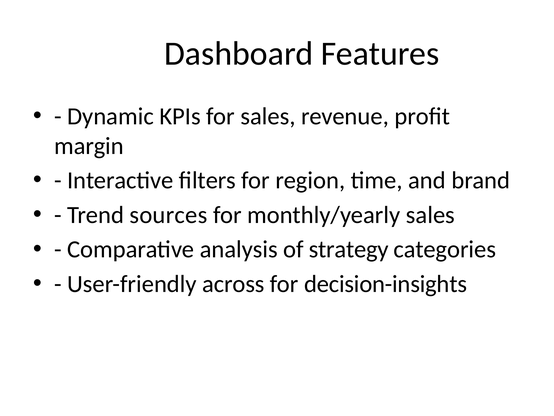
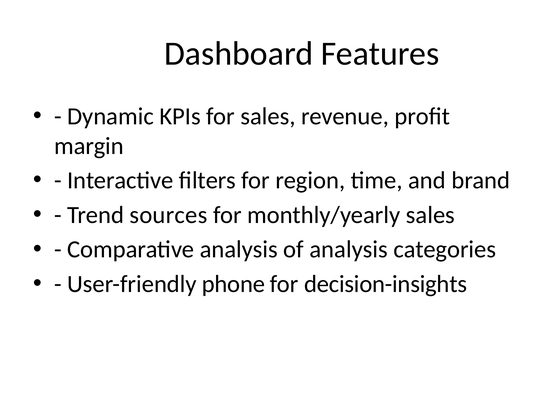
of strategy: strategy -> analysis (349, 249)
across: across -> phone (233, 284)
